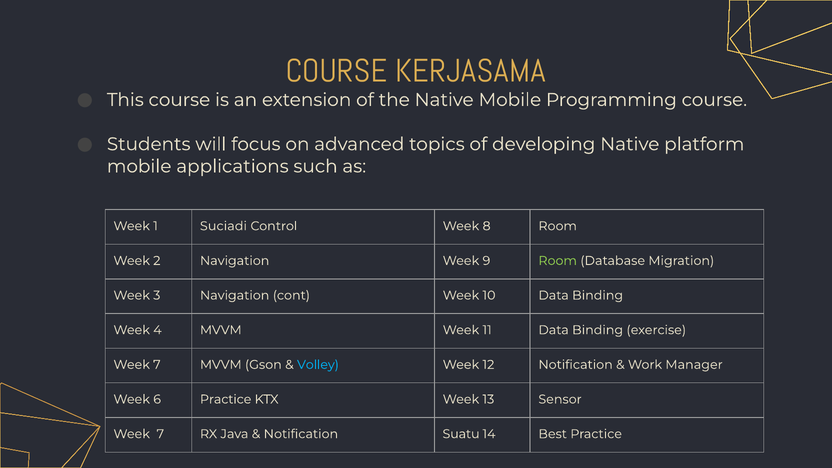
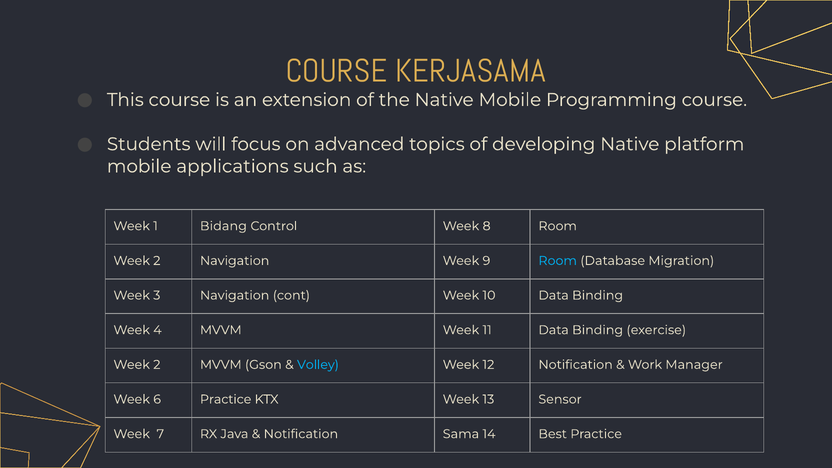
Suciadi: Suciadi -> Bidang (223, 226)
Room colour: light green -> light blue (558, 261)
7: 7 -> 2 (157, 365)
Suatu: Suatu -> Sama (461, 434)
